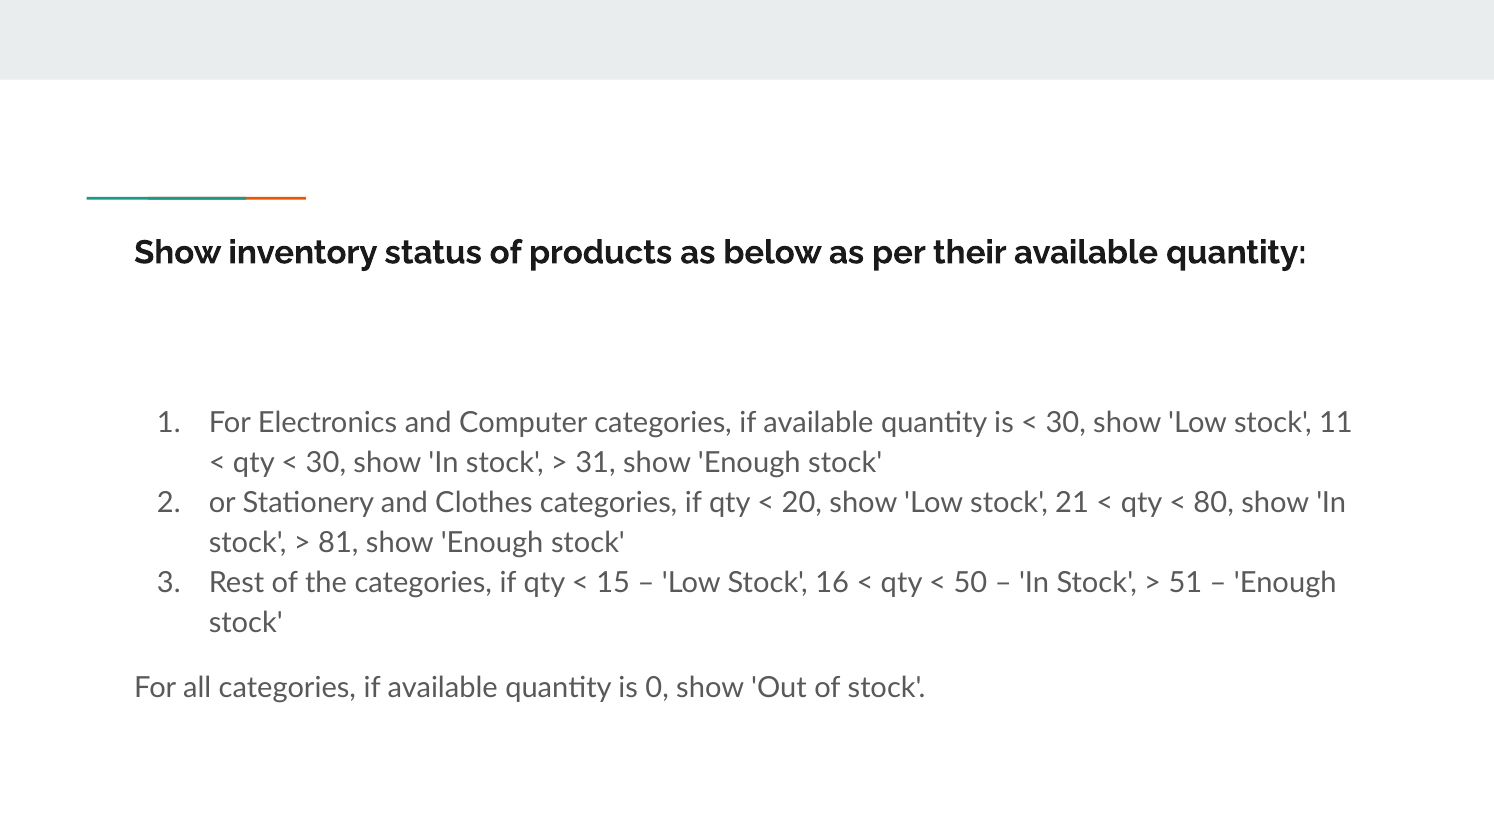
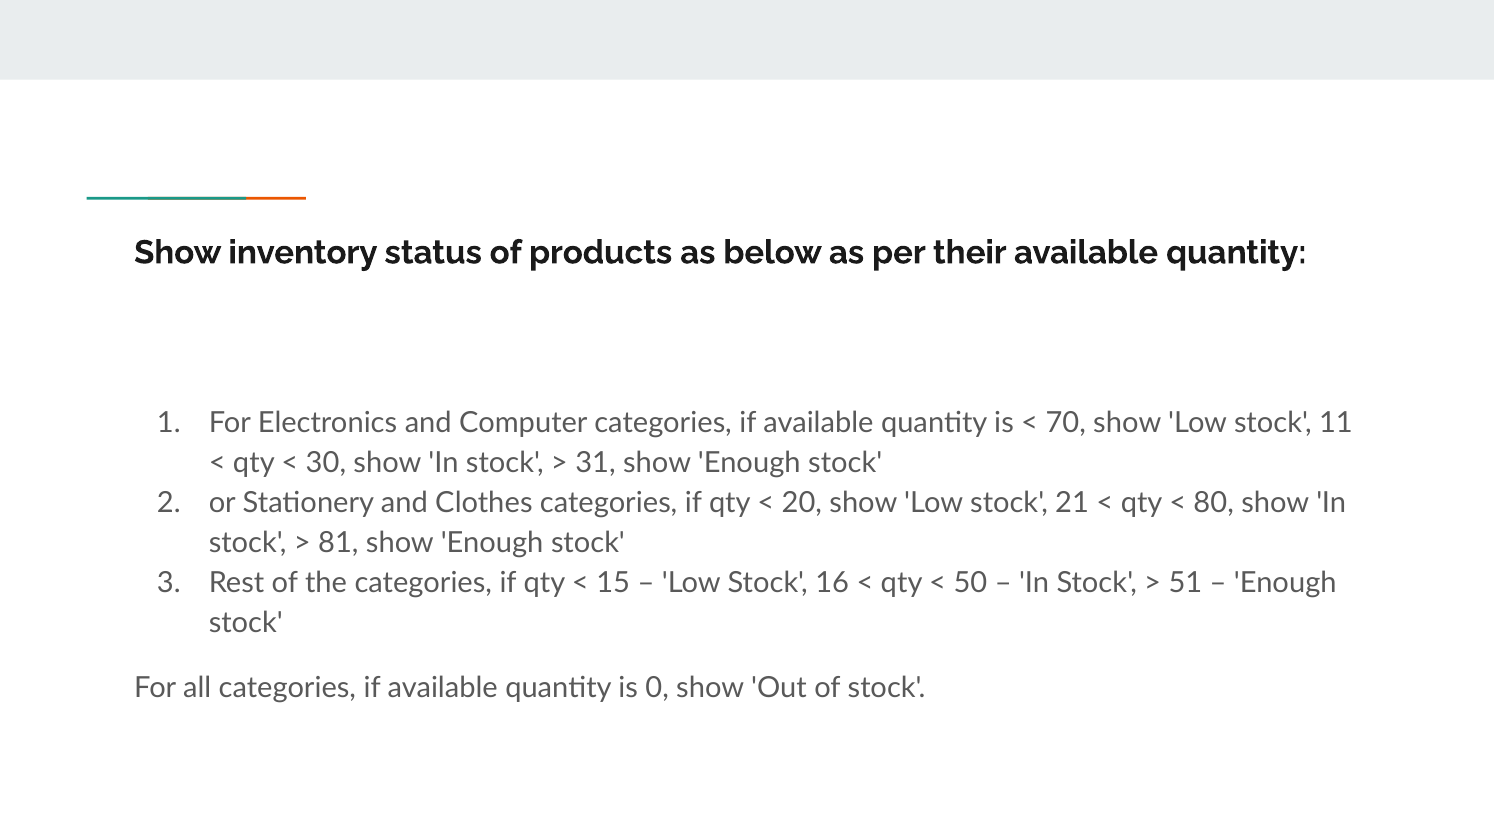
30: 30 -> 70 (1066, 423)
